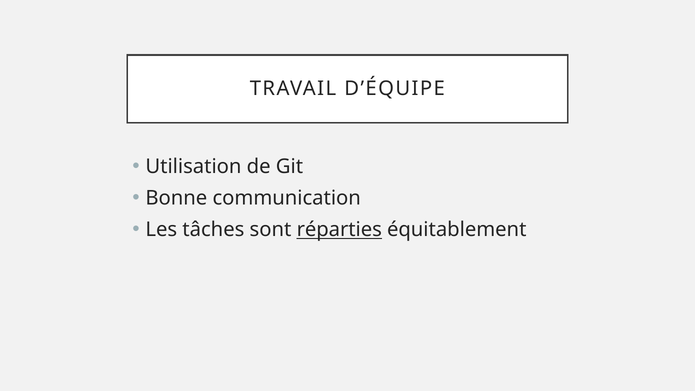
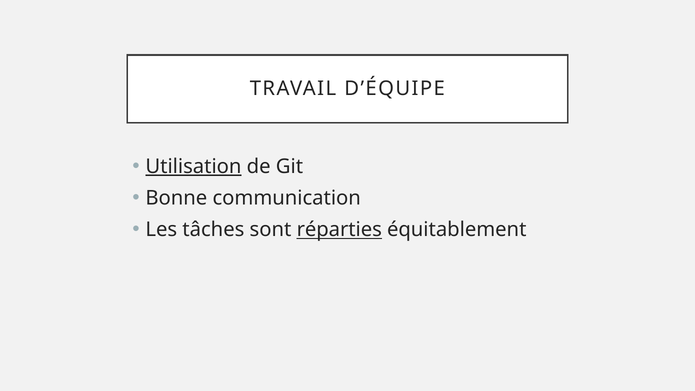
Utilisation underline: none -> present (193, 167)
